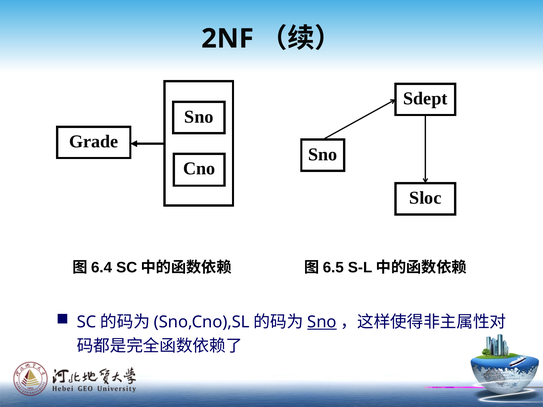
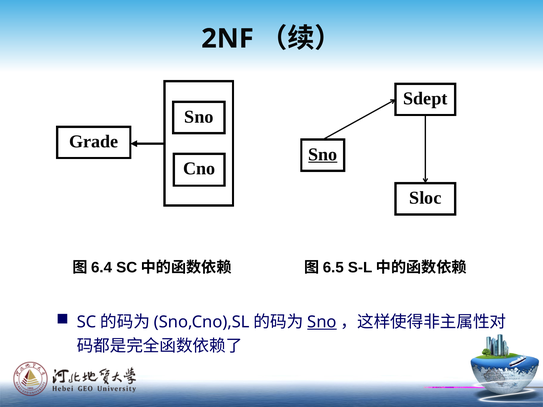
Sno underline: none -> present (323, 154)
